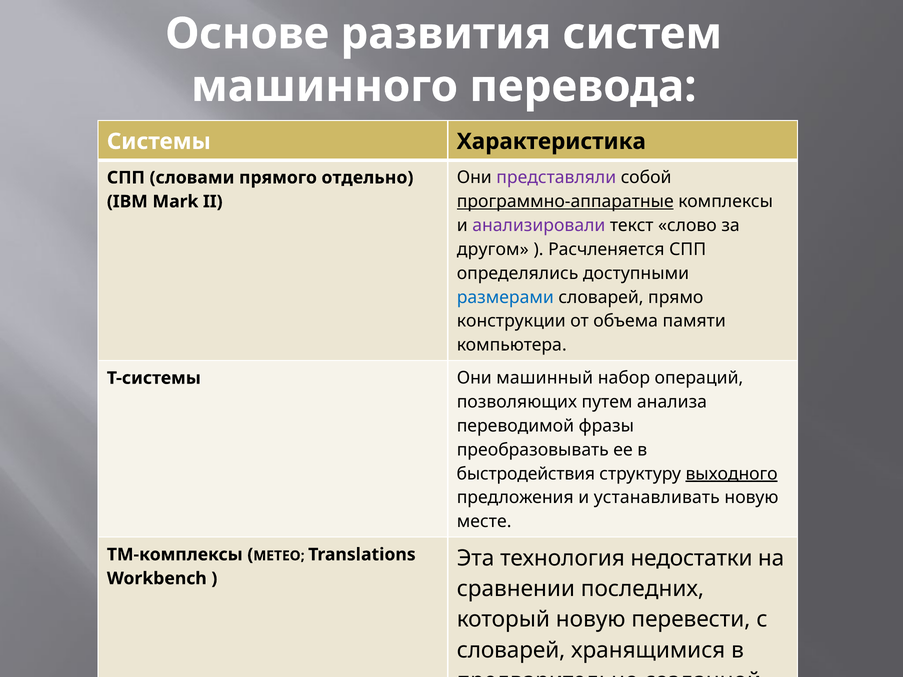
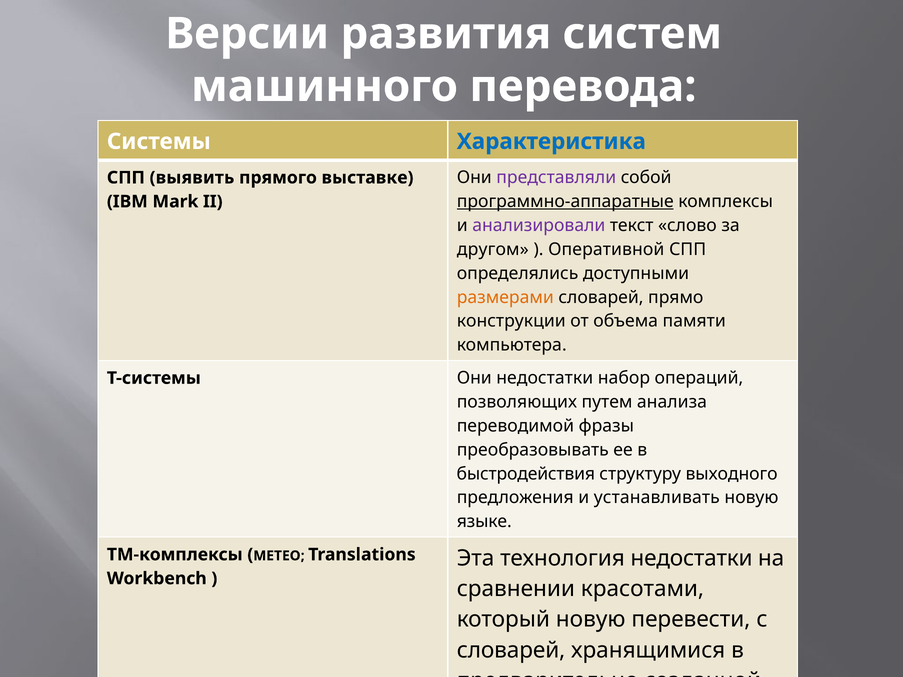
Основе: Основе -> Версии (247, 34)
Характеристика colour: black -> blue (551, 142)
словами: словами -> выявить (192, 178)
отдельно: отдельно -> выставке (367, 178)
Расчленяется: Расчленяется -> Оперативной (606, 249)
размерами colour: blue -> orange (505, 297)
Они машинный: машинный -> недостатки (545, 378)
выходного underline: present -> none (732, 474)
месте: месте -> языке (484, 522)
последних: последних -> красотами (642, 589)
